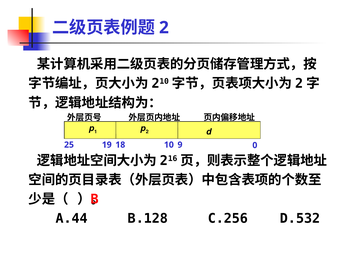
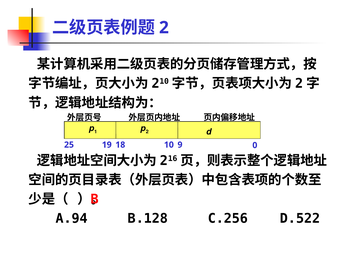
A.44: A.44 -> A.94 (72, 218)
D.532: D.532 -> D.522 (300, 218)
